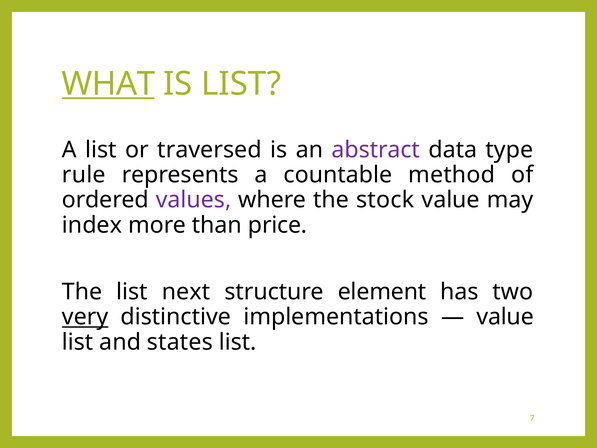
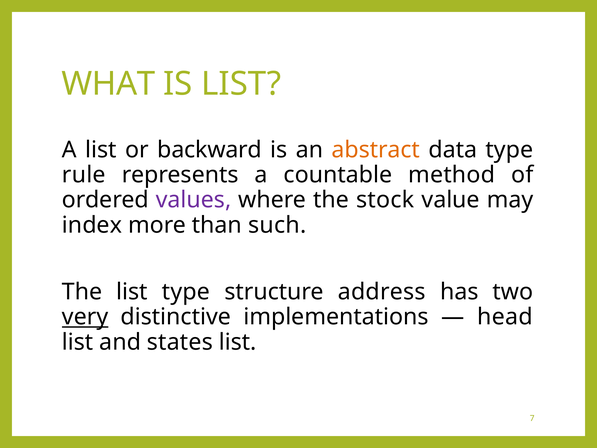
WHAT underline: present -> none (108, 84)
traversed: traversed -> backward (210, 150)
abstract colour: purple -> orange (376, 150)
price: price -> such (277, 225)
list next: next -> type (186, 292)
element: element -> address (382, 292)
value: value -> head (505, 317)
